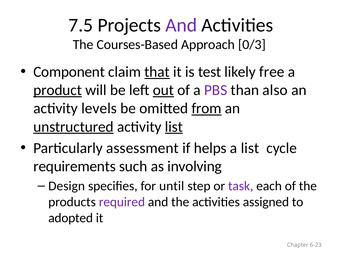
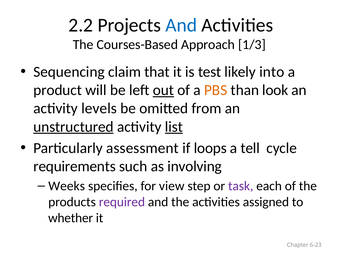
7.5: 7.5 -> 2.2 (81, 25)
And colour: purple -> blue (181, 25)
0/3: 0/3 -> 1/3 (252, 45)
Component: Component -> Sequencing (69, 72)
that underline: present -> none (157, 72)
free: free -> into (272, 72)
product underline: present -> none (58, 90)
PBS colour: purple -> orange (216, 90)
also: also -> look (275, 90)
from underline: present -> none (207, 108)
helps: helps -> loops (210, 148)
a list: list -> tell (250, 148)
Design: Design -> Weeks (67, 186)
until: until -> view (172, 186)
adopted: adopted -> whether (71, 218)
